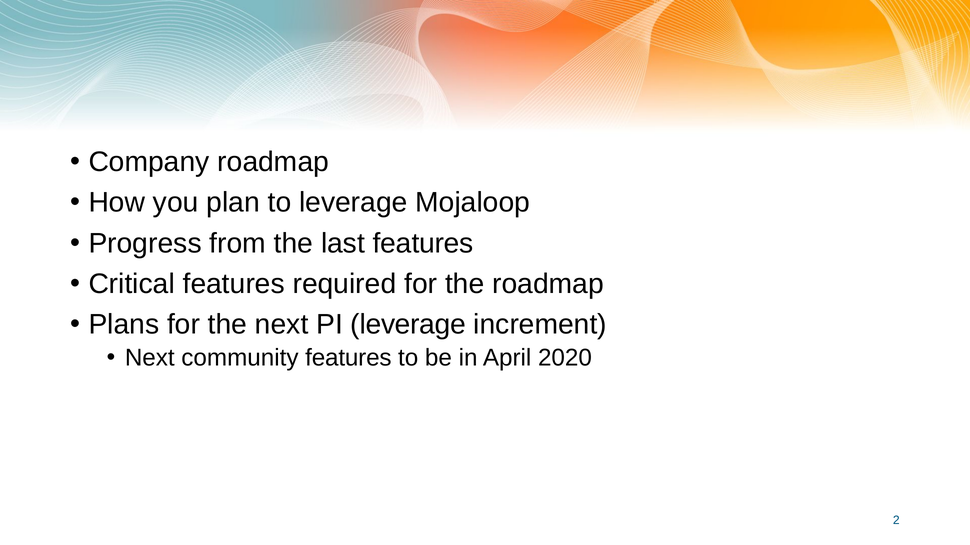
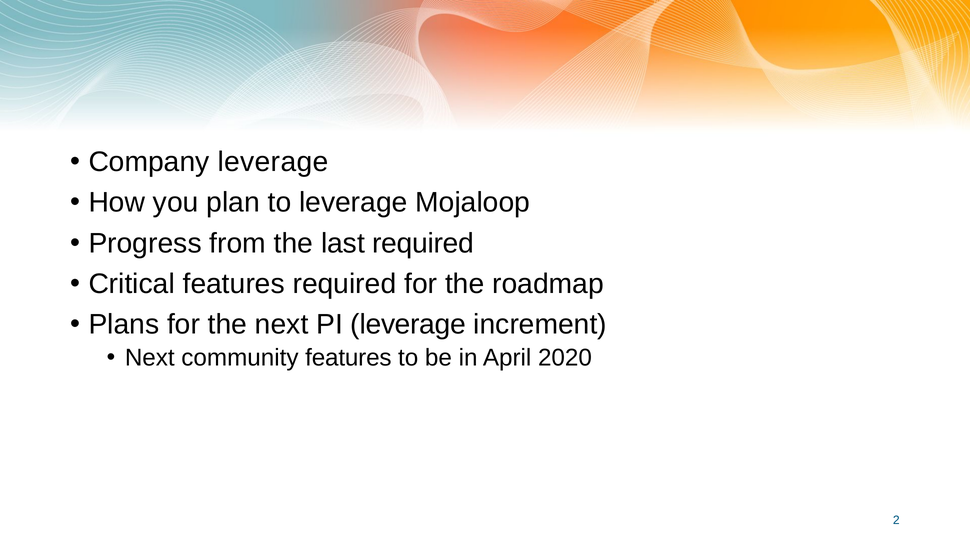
Company roadmap: roadmap -> leverage (273, 162)
last features: features -> required (423, 243)
